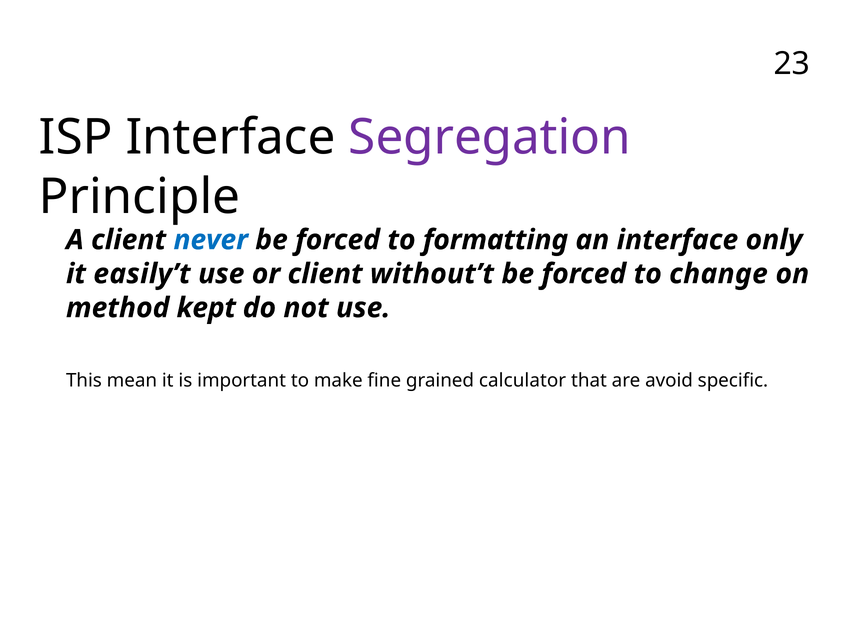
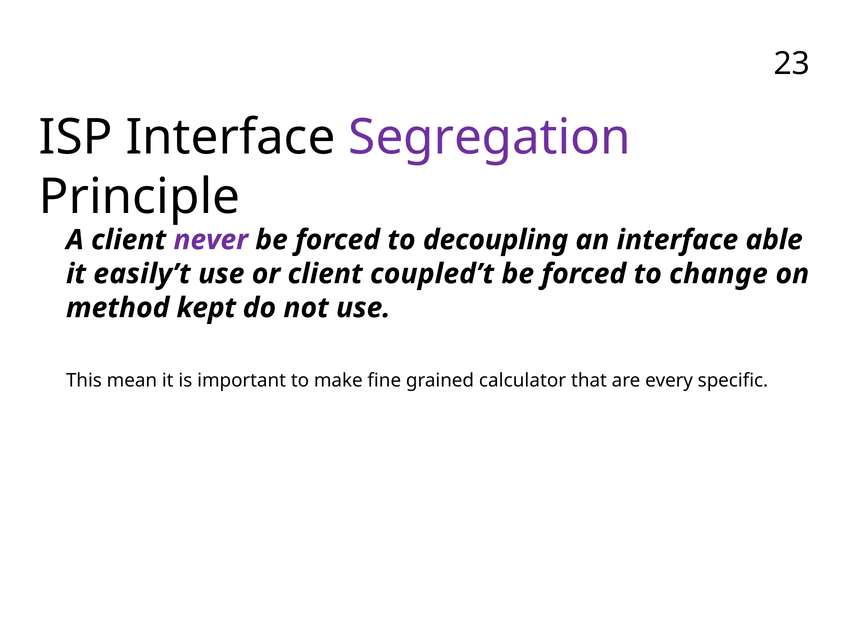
never colour: blue -> purple (211, 240)
formatting: formatting -> decoupling (496, 240)
only: only -> able (774, 240)
without’t: without’t -> coupled’t (432, 274)
avoid: avoid -> every (669, 381)
